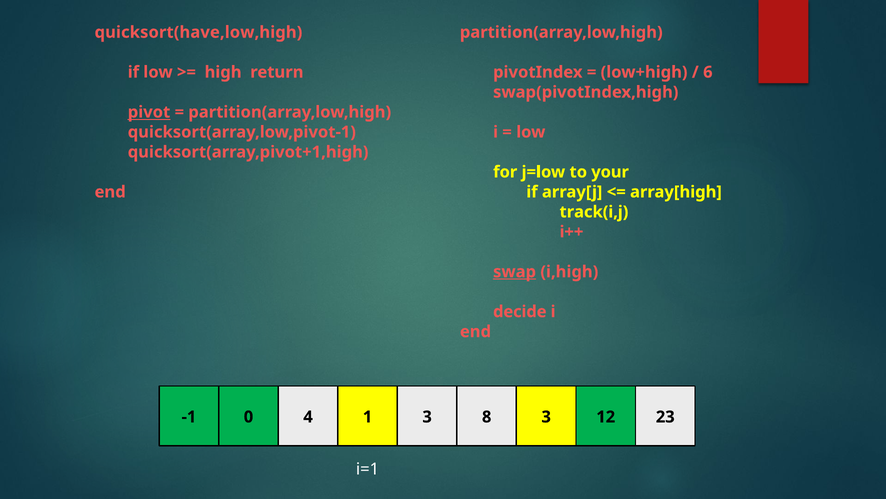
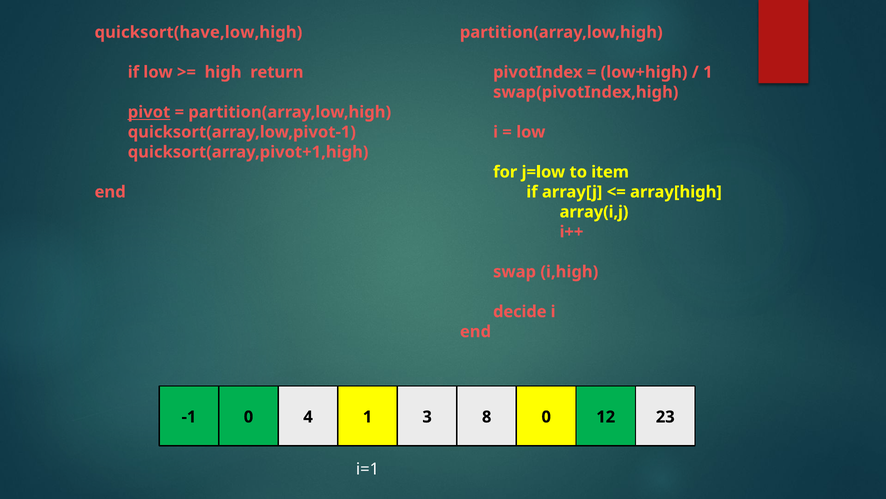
6: 6 -> 1 (708, 72)
your: your -> item (610, 172)
track(i,j: track(i,j -> array(i,j (594, 212)
swap underline: present -> none (515, 271)
8 3: 3 -> 0 (546, 416)
